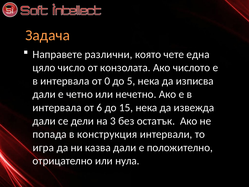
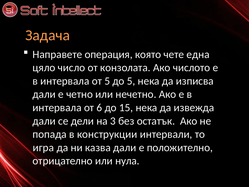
различни: различни -> операция (109, 54)
от 0: 0 -> 5 (107, 81)
конструкция: конструкция -> конструкции (107, 134)
